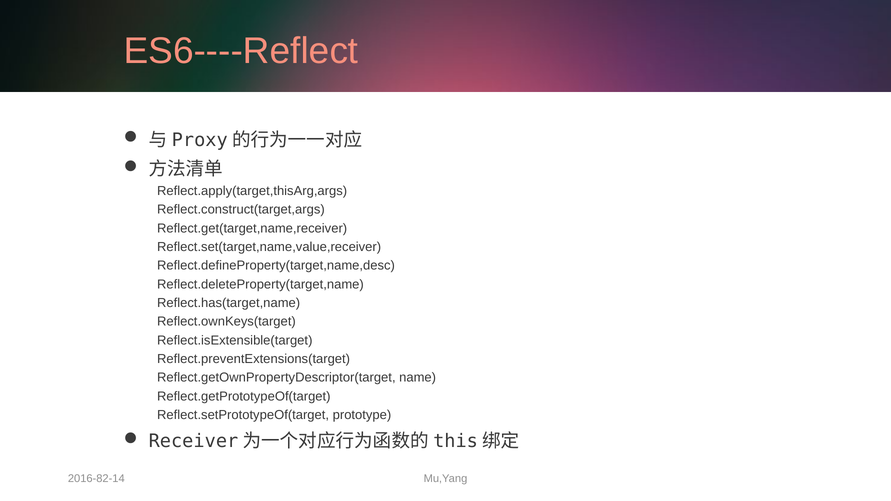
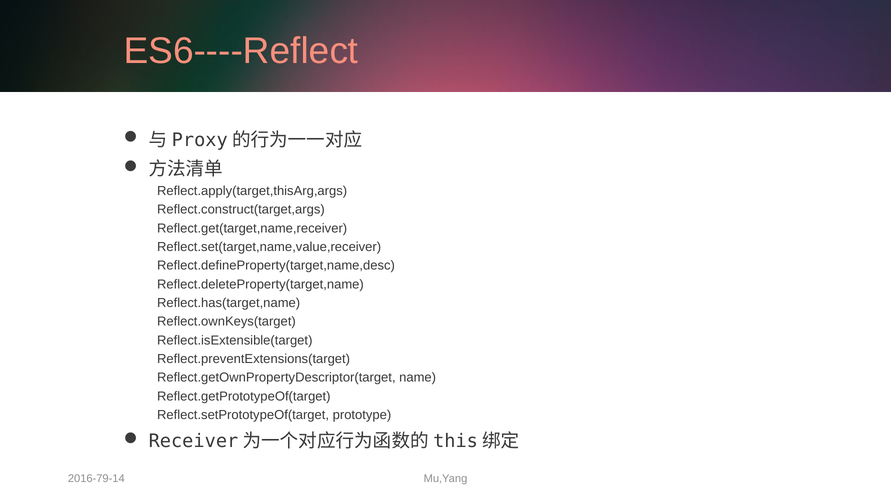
2016-82-14: 2016-82-14 -> 2016-79-14 (96, 479)
